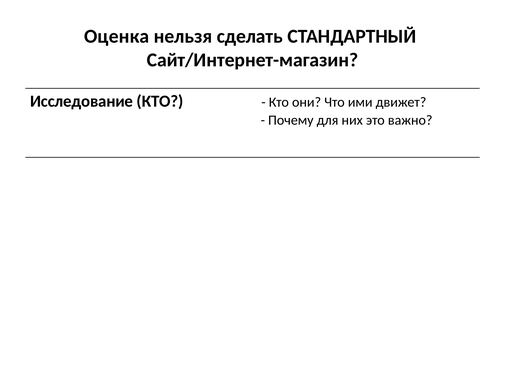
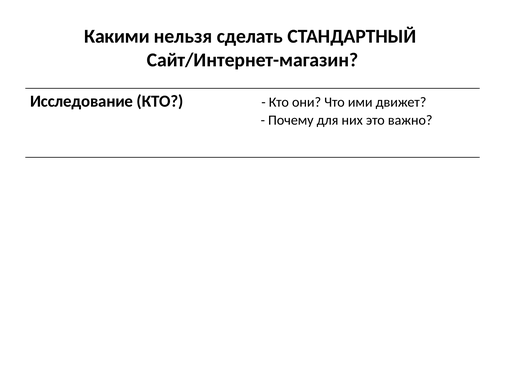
Оценка: Оценка -> Какими (117, 36)
